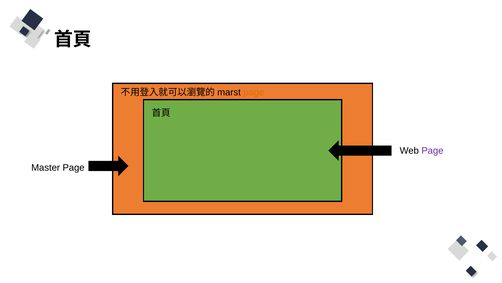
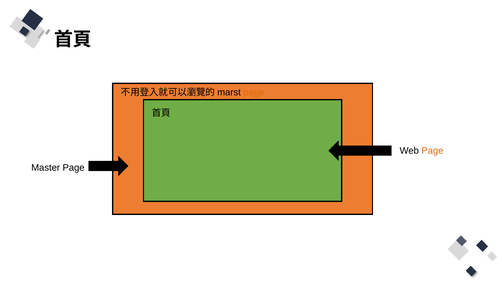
Page colour: purple -> orange (432, 150)
